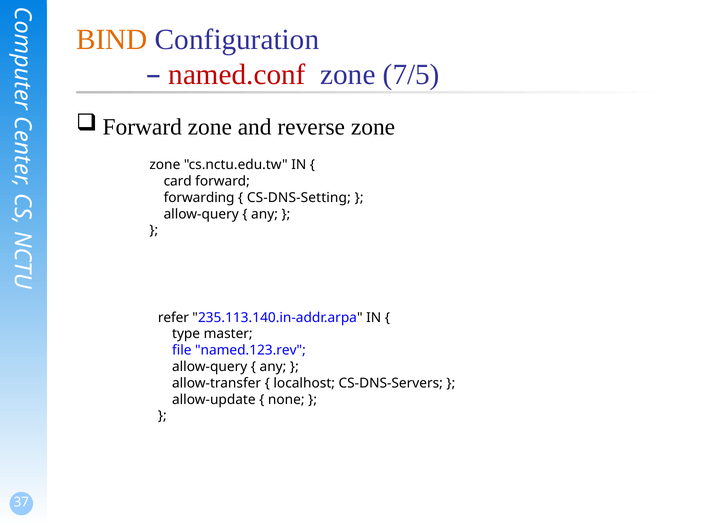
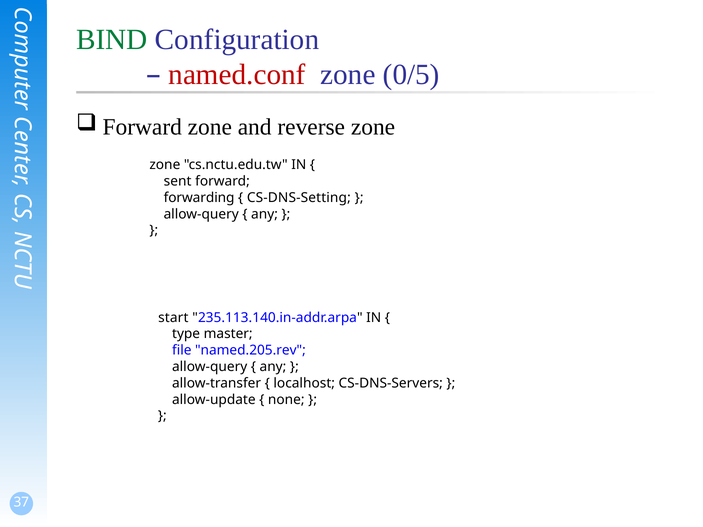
BIND colour: orange -> green (112, 40)
7/5: 7/5 -> 0/5 (411, 75)
card: card -> sent (178, 181)
refer: refer -> start (173, 318)
named.123.rev: named.123.rev -> named.205.rev (250, 351)
